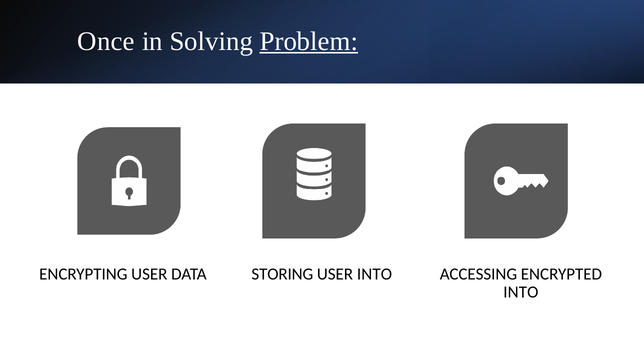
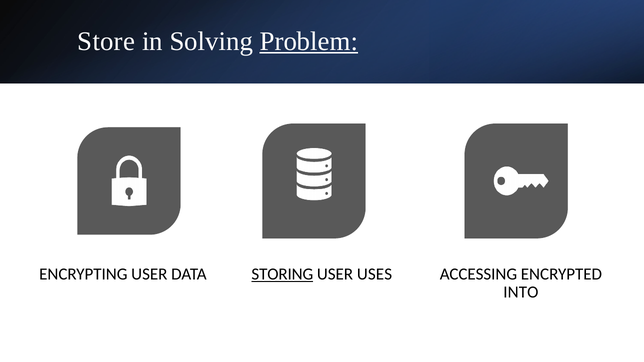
Once: Once -> Store (106, 41)
STORING underline: none -> present (282, 274)
USER INTO: INTO -> USES (374, 274)
